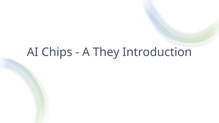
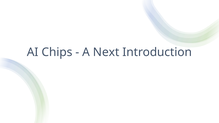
They: They -> Next (106, 52)
